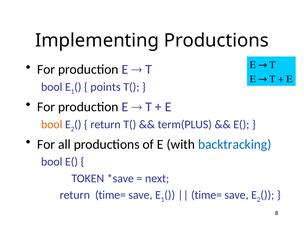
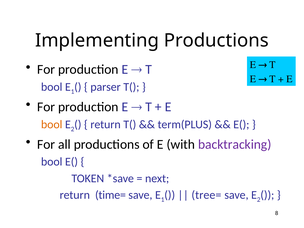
points: points -> parser (106, 87)
backtracking colour: blue -> purple (235, 144)
time=: time= -> tree= (206, 195)
